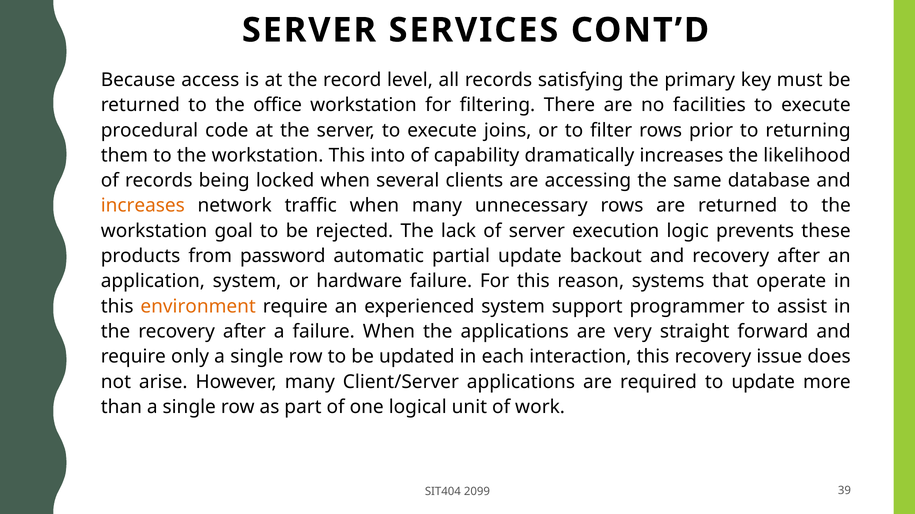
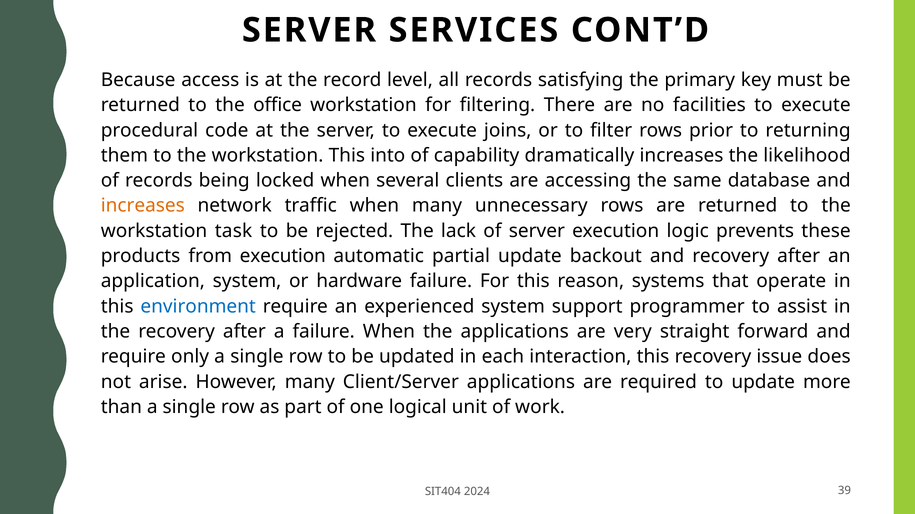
goal: goal -> task (234, 231)
from password: password -> execution (283, 256)
environment colour: orange -> blue (198, 307)
2099: 2099 -> 2024 (477, 492)
